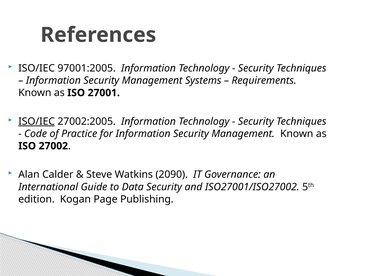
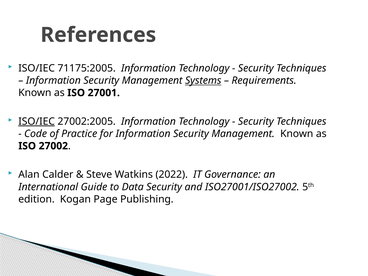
97001:2005: 97001:2005 -> 71175:2005 (87, 68)
Systems underline: none -> present (203, 81)
2090: 2090 -> 2022 (172, 175)
